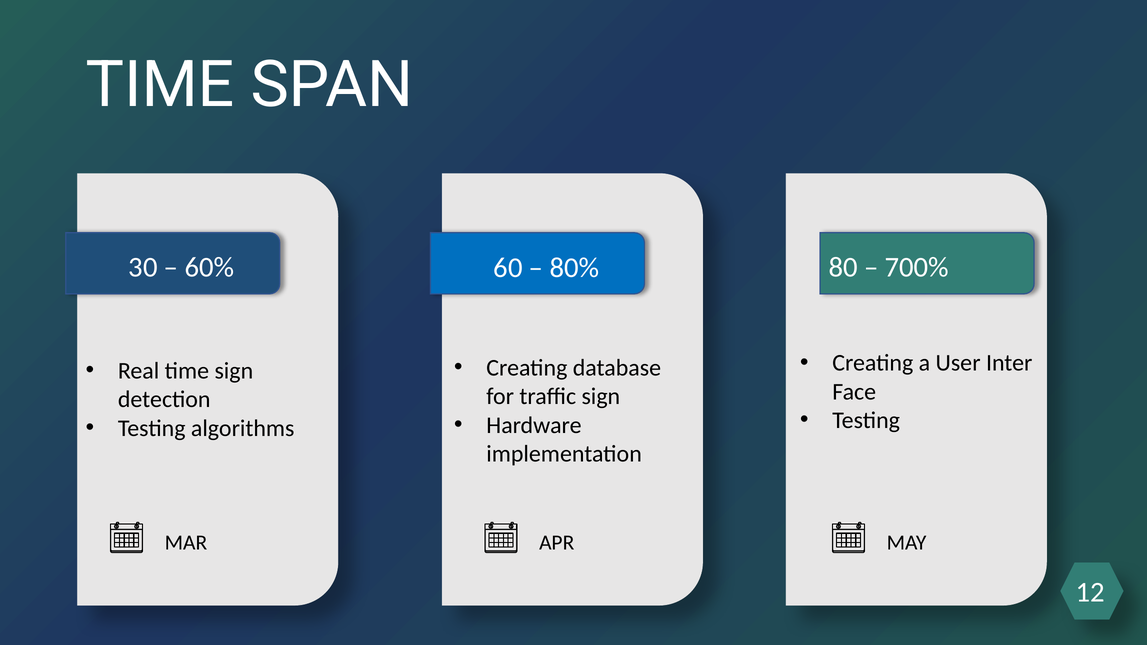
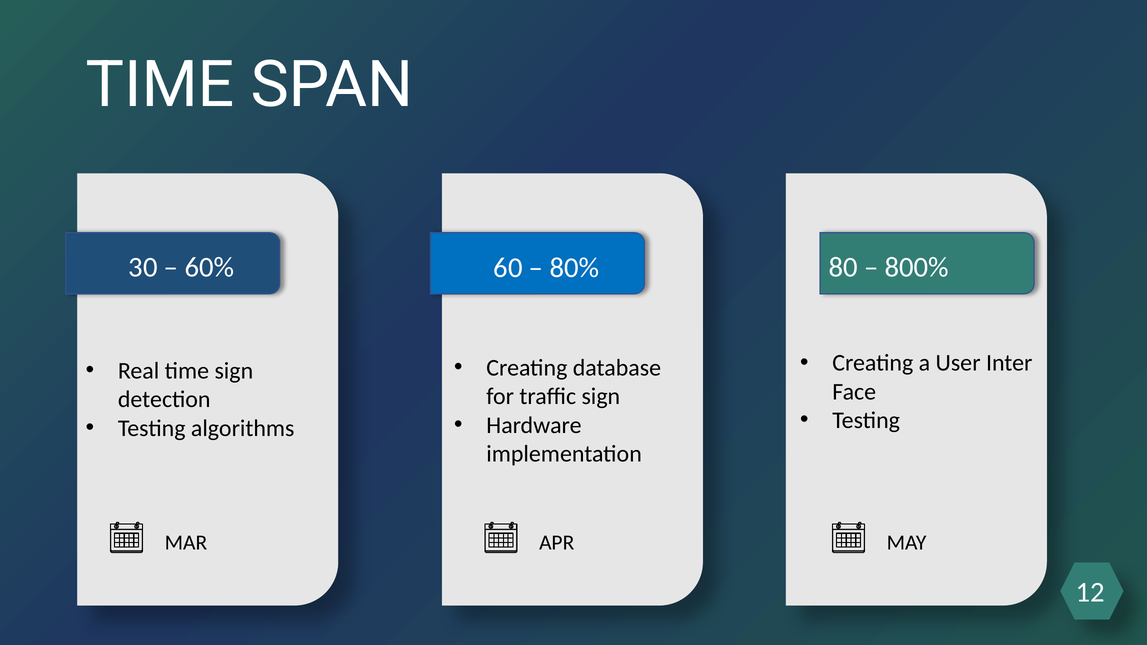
700%: 700% -> 800% (917, 268)
